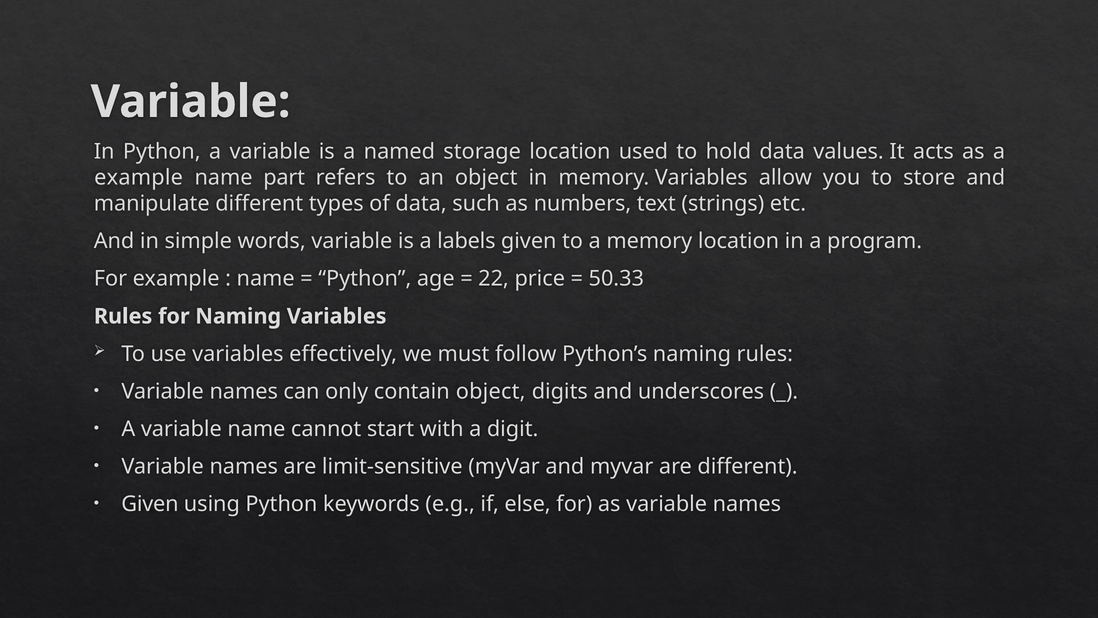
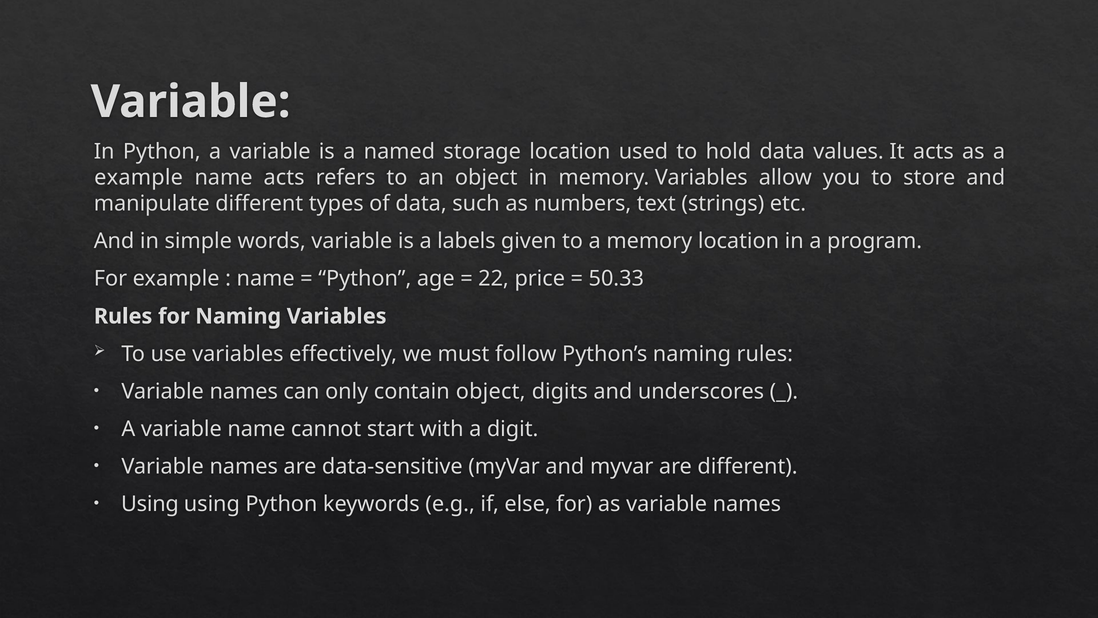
name part: part -> acts (284, 178)
limit-sensitive: limit-sensitive -> data-sensitive (392, 466)
Given: Given -> Using (150, 504)
